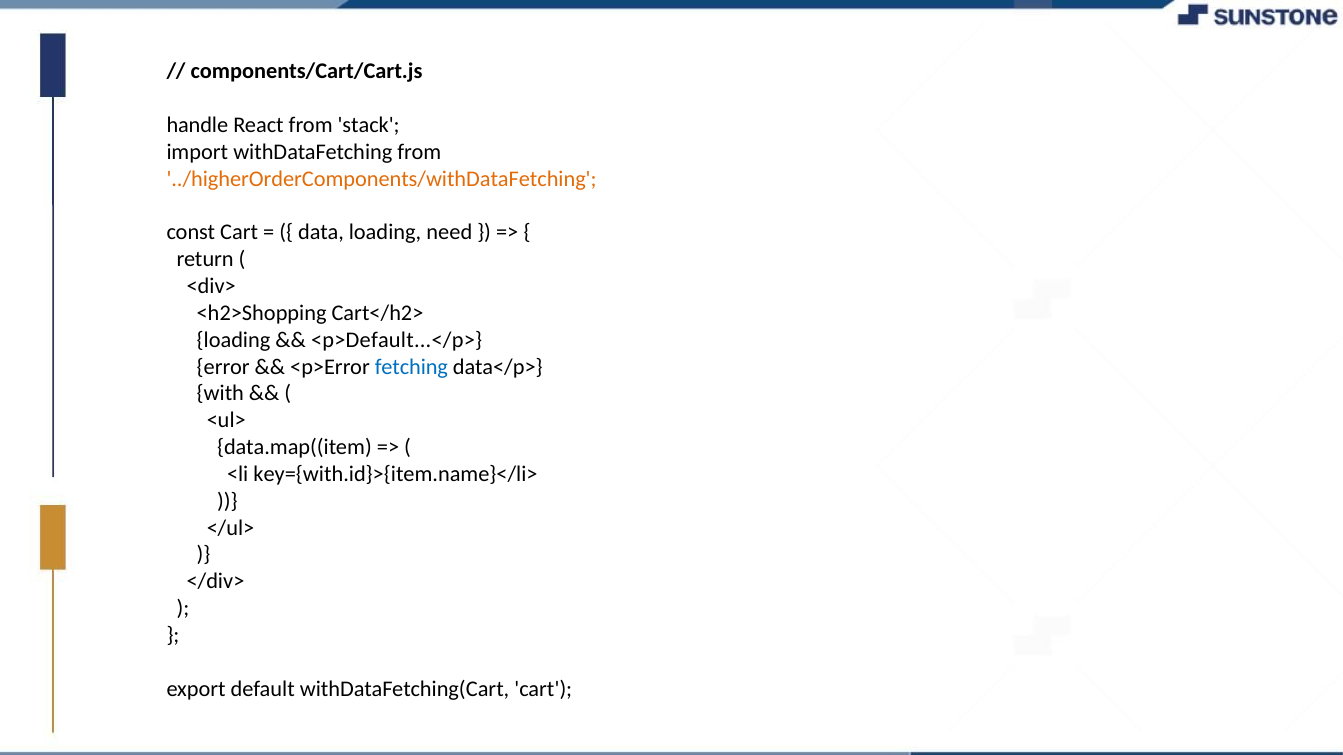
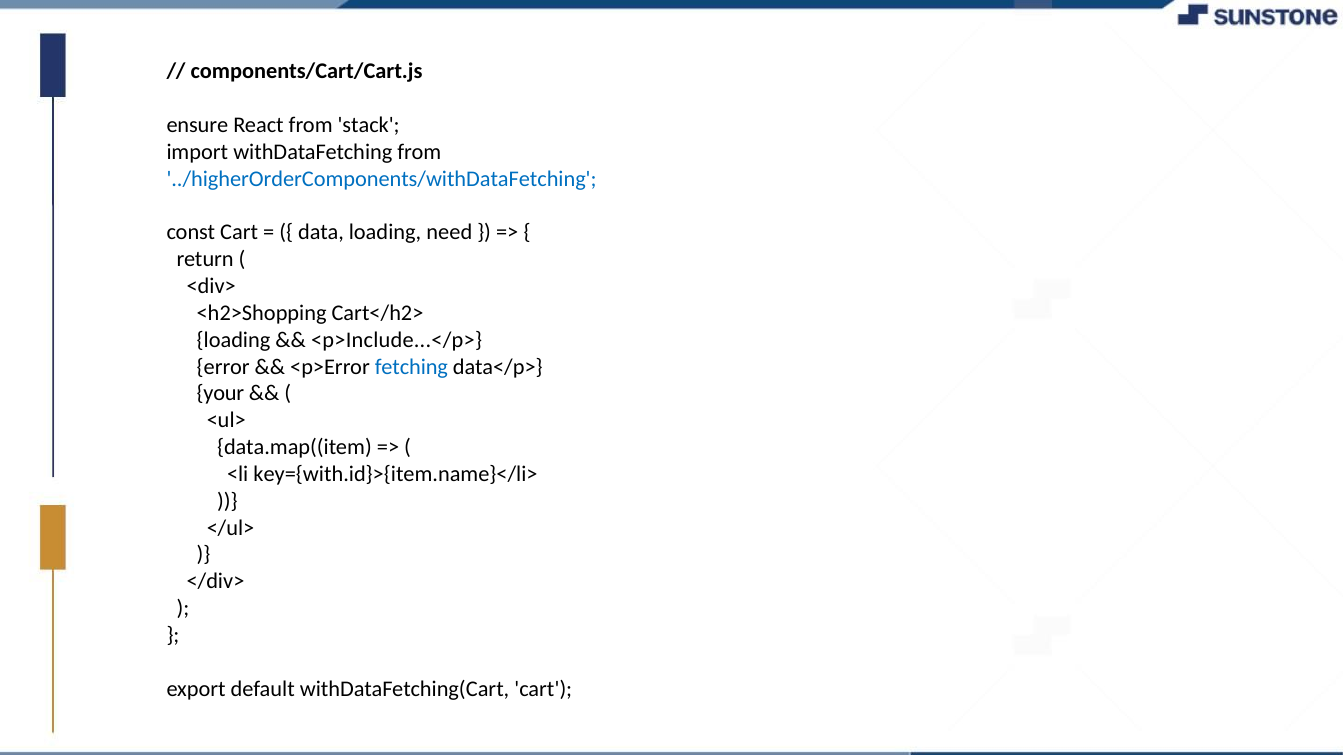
handle: handle -> ensure (197, 125)
../higherOrderComponents/withDataFetching colour: orange -> blue (382, 179)
<p>Default...</p>: <p>Default...</p> -> <p>Include...</p> (397, 340)
with: with -> your (220, 394)
